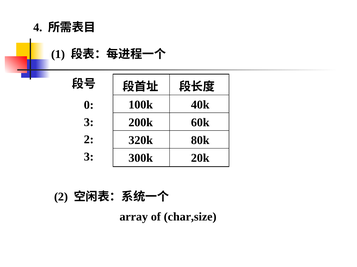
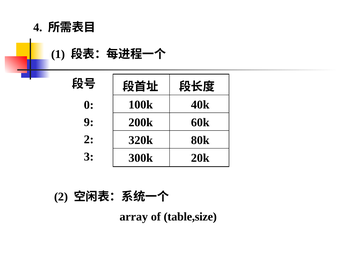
3: 3 -> 9 (89, 123)
char,size: char,size -> table,size (190, 217)
